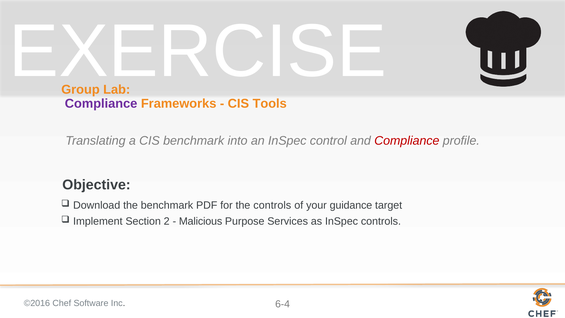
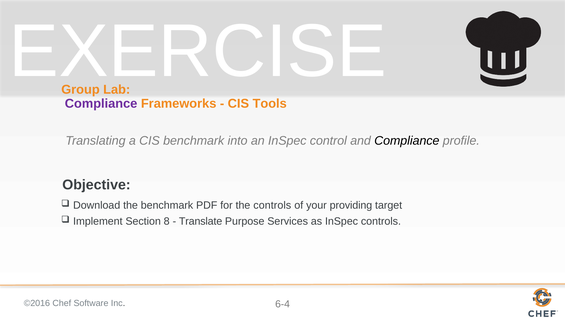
Compliance colour: red -> black (407, 141)
guidance: guidance -> providing (351, 205)
2: 2 -> 8 (167, 221)
Malicious: Malicious -> Translate (201, 221)
